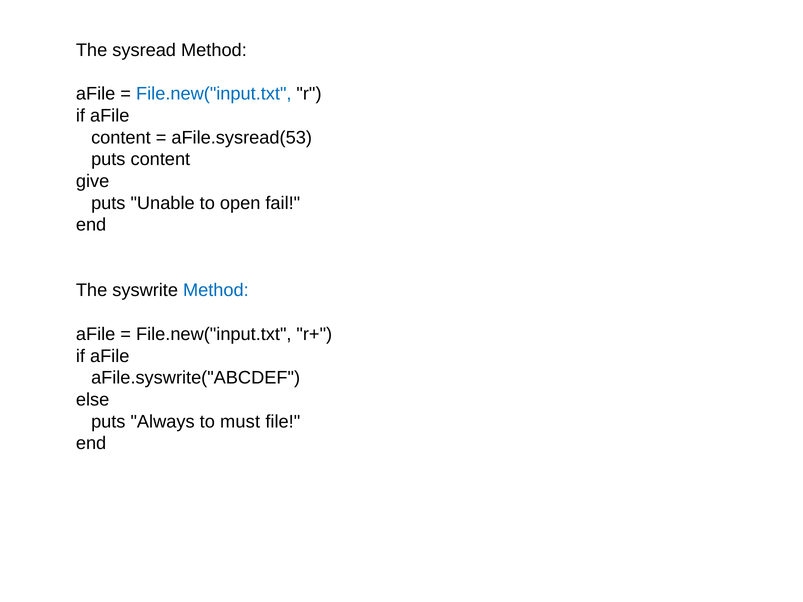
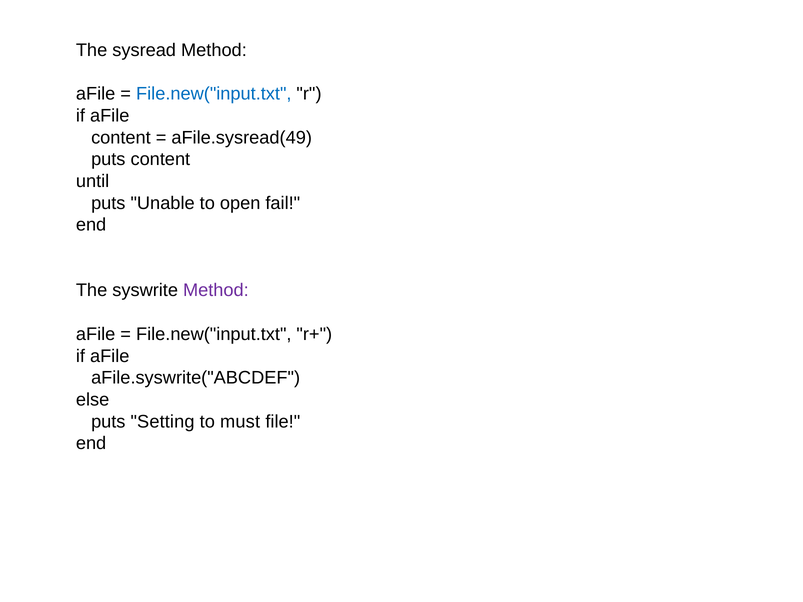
aFile.sysread(53: aFile.sysread(53 -> aFile.sysread(49 (242, 138)
give: give -> until (93, 181)
Method colour: blue -> purple (216, 291)
Always: Always -> Setting (163, 422)
